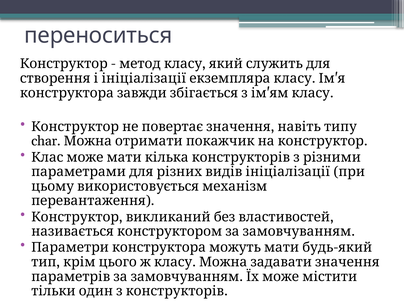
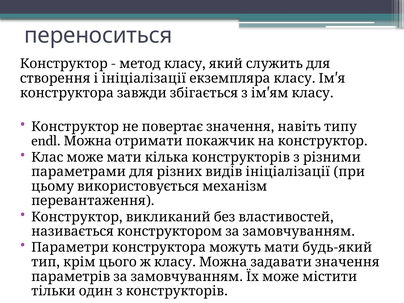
char: char -> endl (46, 141)
